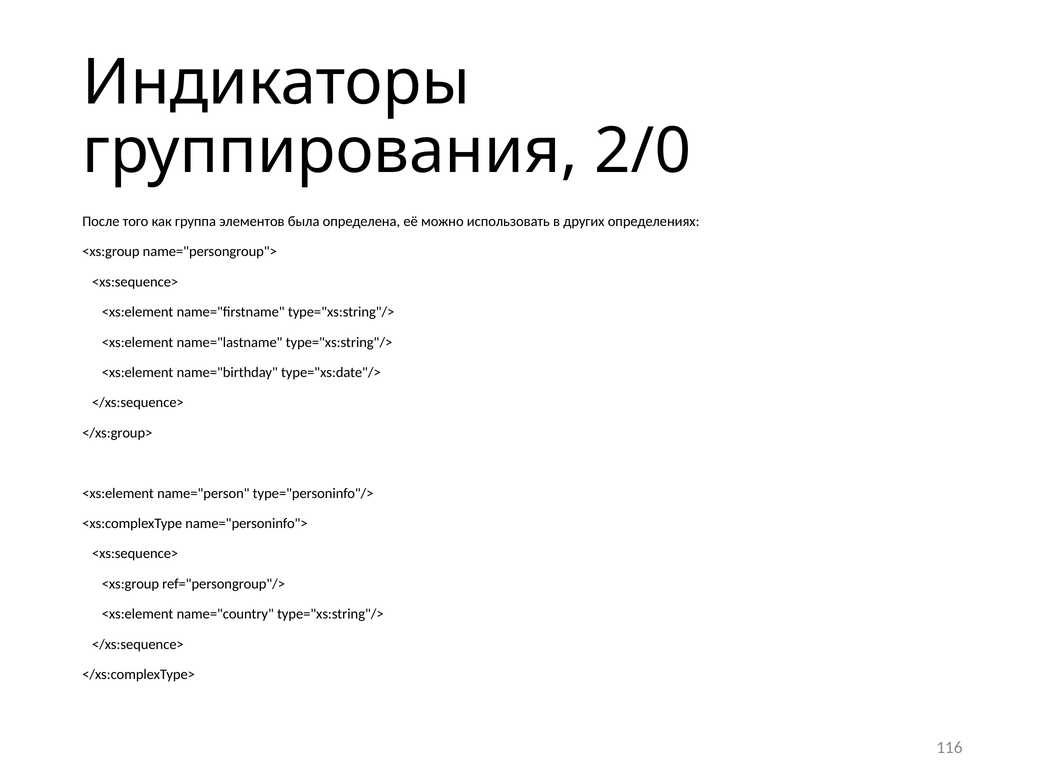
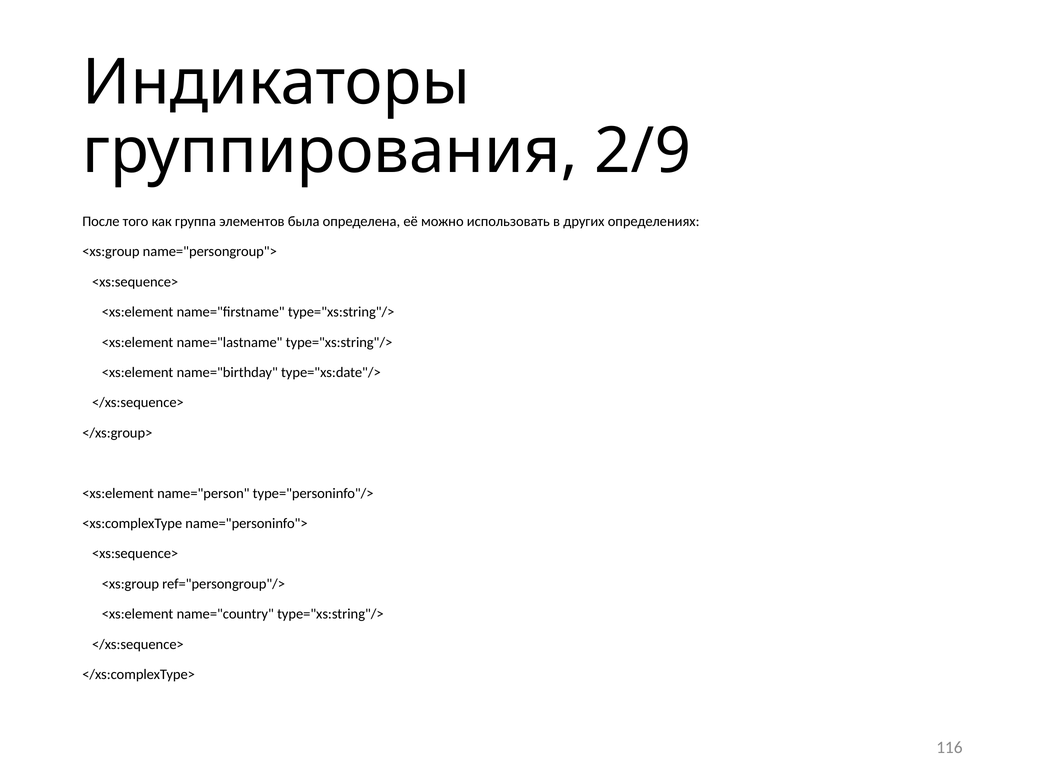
2/0: 2/0 -> 2/9 (643, 152)
